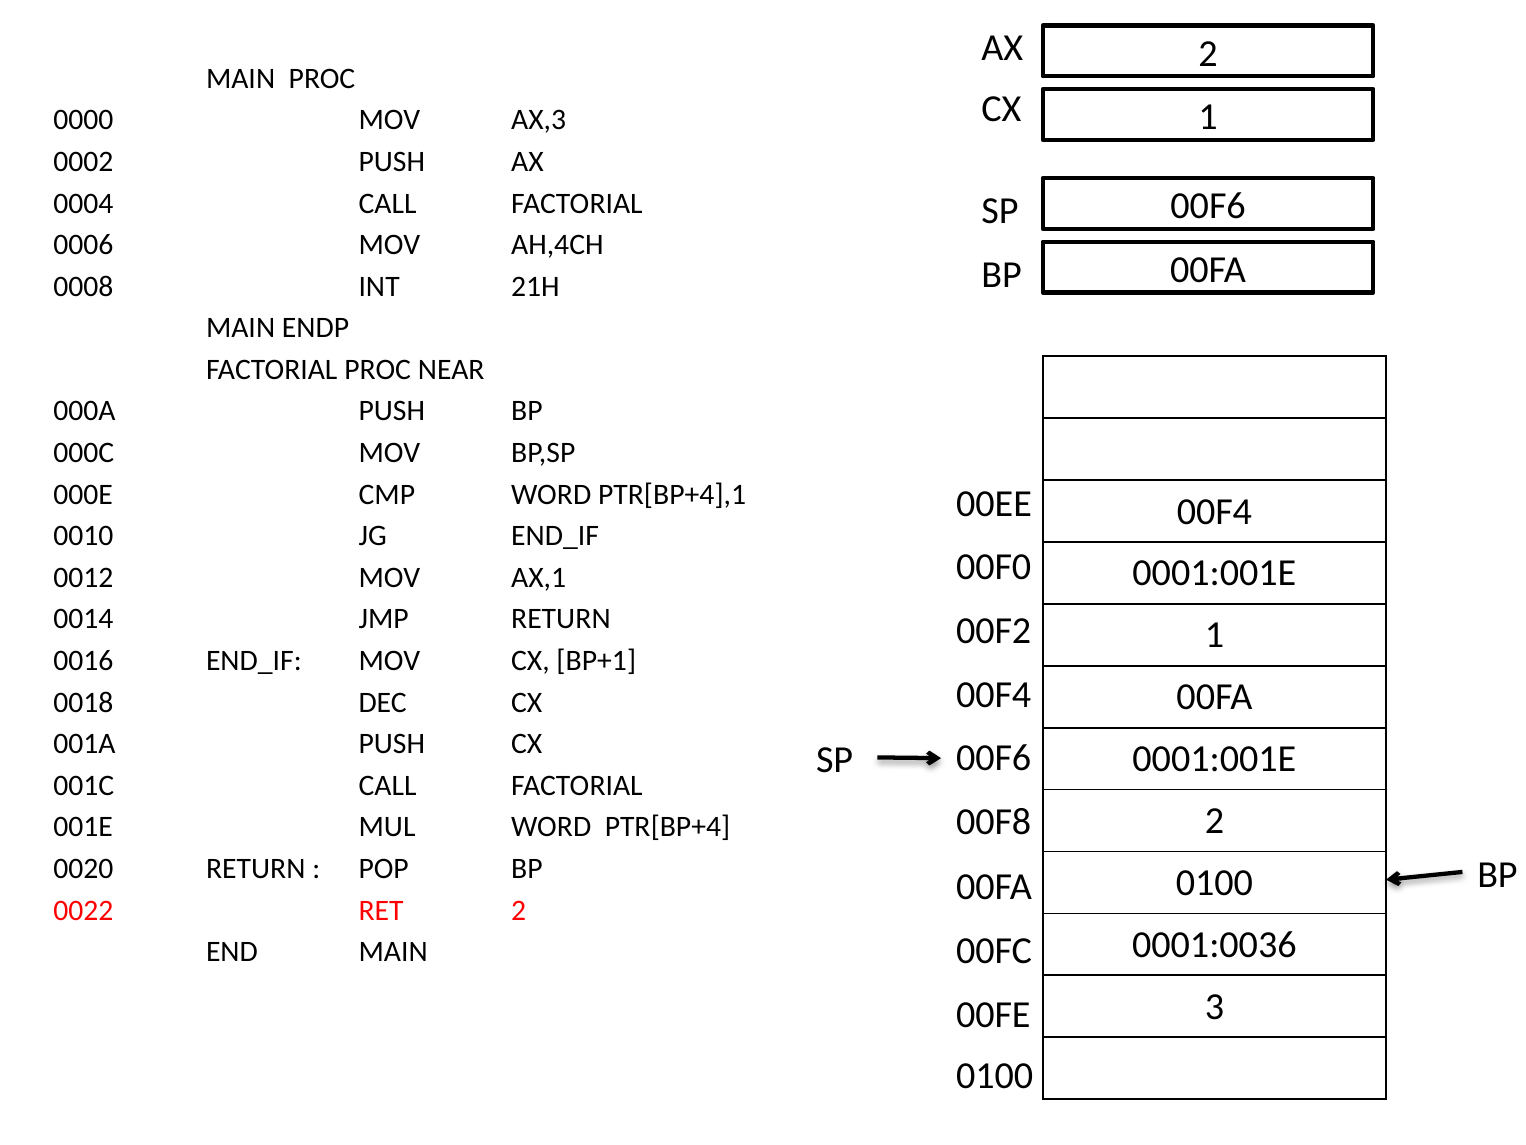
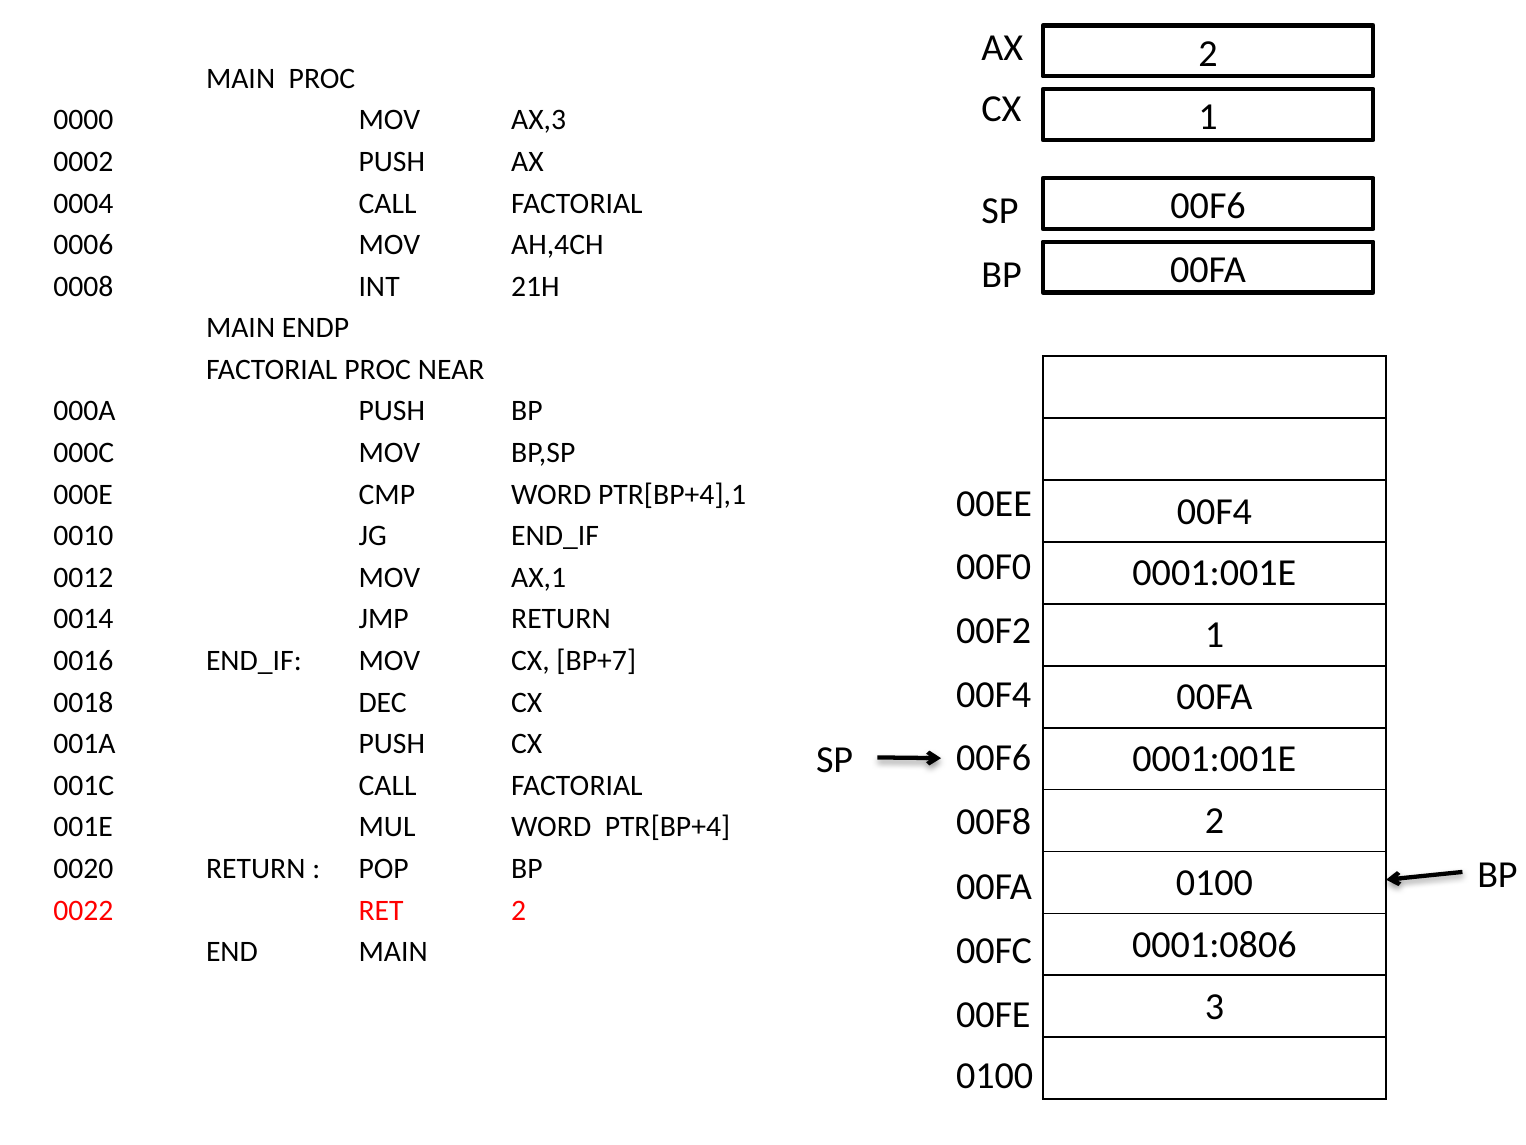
BP+1: BP+1 -> BP+7 (596, 660)
0001:0036: 0001:0036 -> 0001:0806 (1214, 944)
